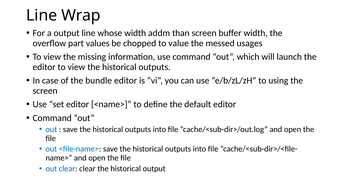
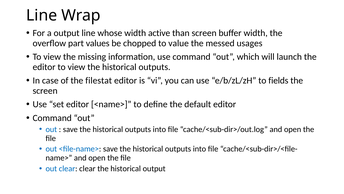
addm: addm -> active (159, 33)
bundle: bundle -> filestat (99, 80)
using: using -> fields (278, 80)
